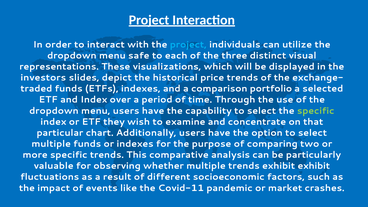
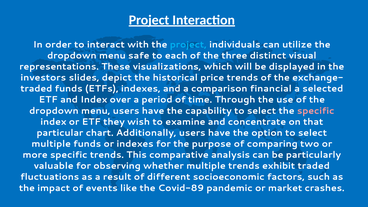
portfolio: portfolio -> financial (271, 89)
specific colour: light green -> pink (316, 111)
exhibit exhibit: exhibit -> traded (314, 166)
Covid-11: Covid-11 -> Covid-89 (181, 188)
